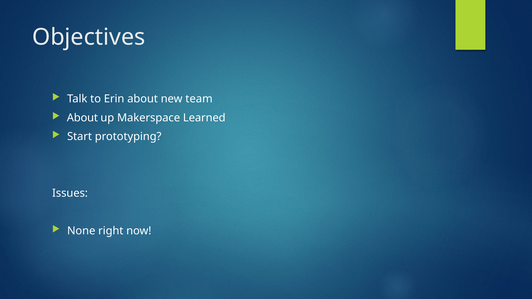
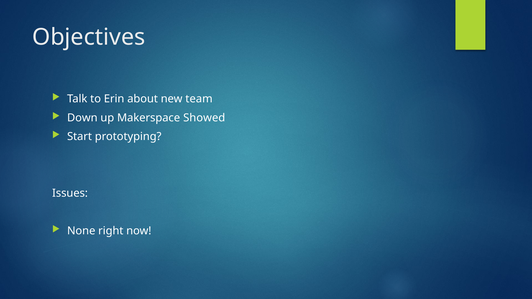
About: About -> Down (82, 118)
Learned: Learned -> Showed (204, 118)
